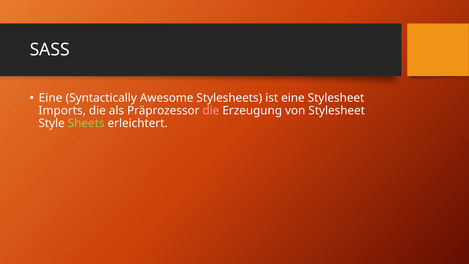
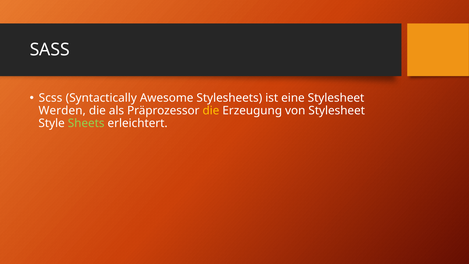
Eine: Eine -> Scss (51, 98)
Imports: Imports -> Werden (62, 111)
die colour: pink -> yellow (211, 111)
